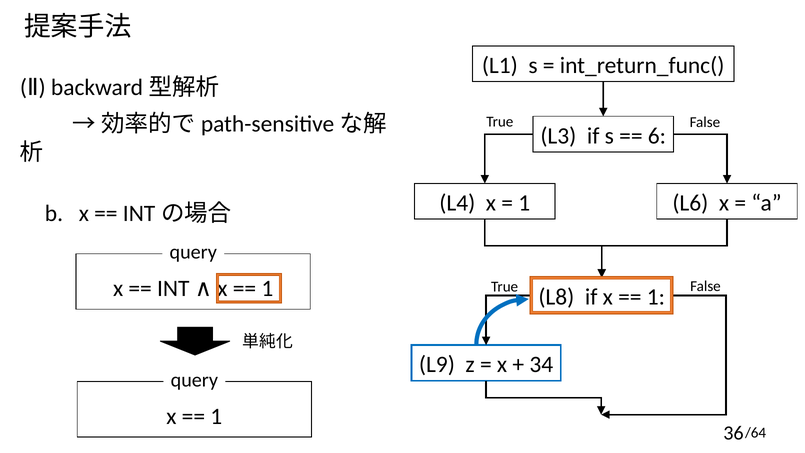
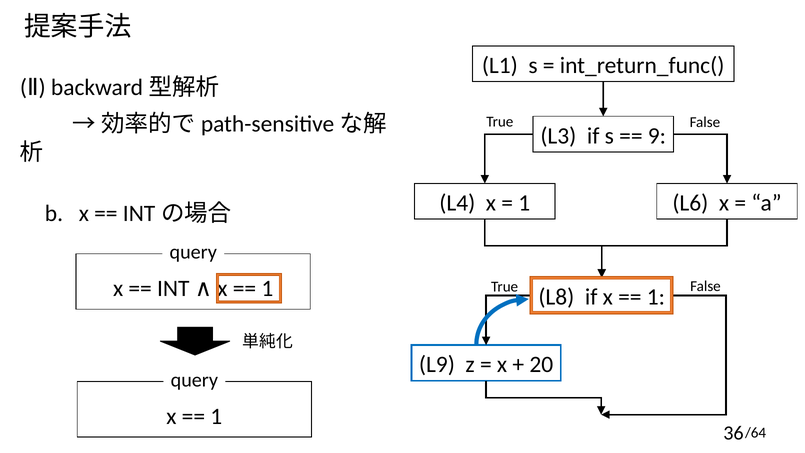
6: 6 -> 9 (657, 136)
34: 34 -> 20 (541, 364)
